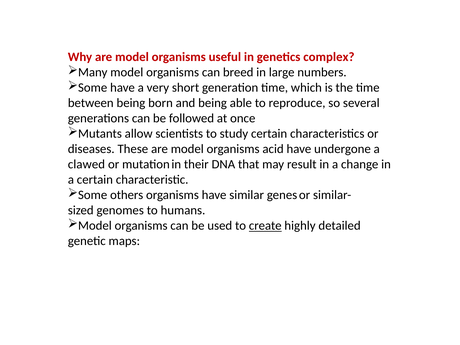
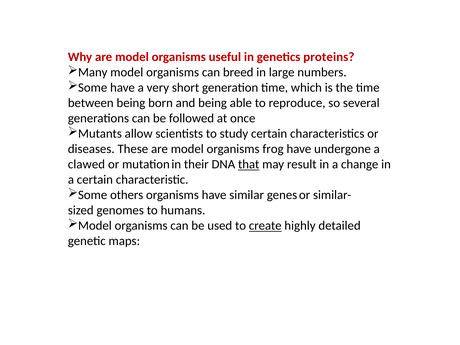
complex: complex -> proteins (329, 57)
acid: acid -> frog (273, 149)
that underline: none -> present (249, 164)
